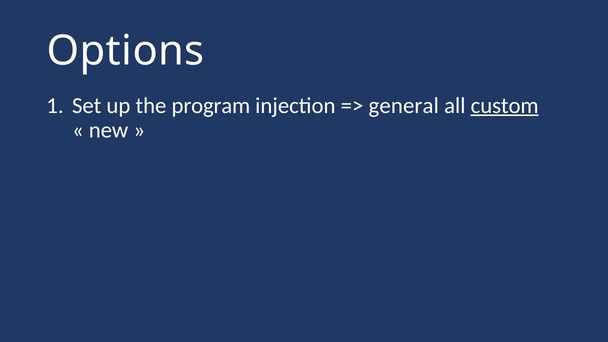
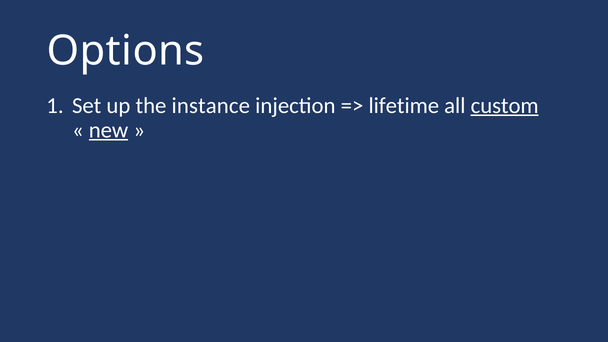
program: program -> instance (211, 105)
general: general -> lifetime (404, 105)
new underline: none -> present (109, 130)
